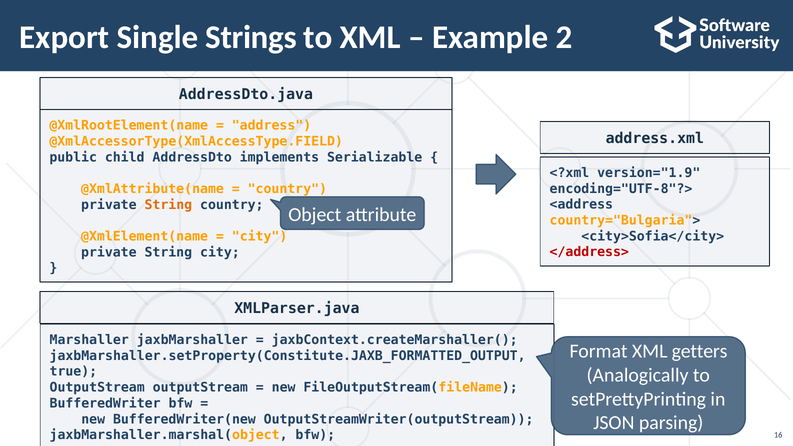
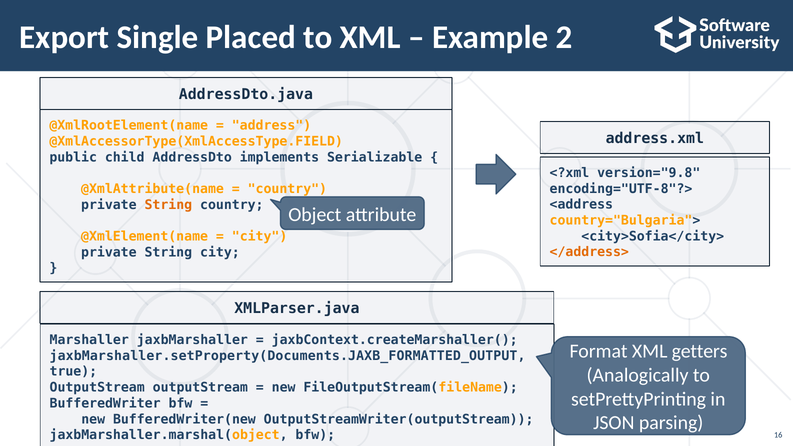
Strings: Strings -> Placed (251, 38)
version="1.9: version="1.9 -> version="9.8 (649, 173)
</address> colour: red -> orange (589, 252)
jaxbMarshaller.setProperty(Constitute.JAXB_FORMATTED_OUTPUT: jaxbMarshaller.setProperty(Constitute.JAXB_FORMATTED_OUTPUT -> jaxbMarshaller.setProperty(Documents.JAXB_FORMATTED_OUTPUT (288, 356)
